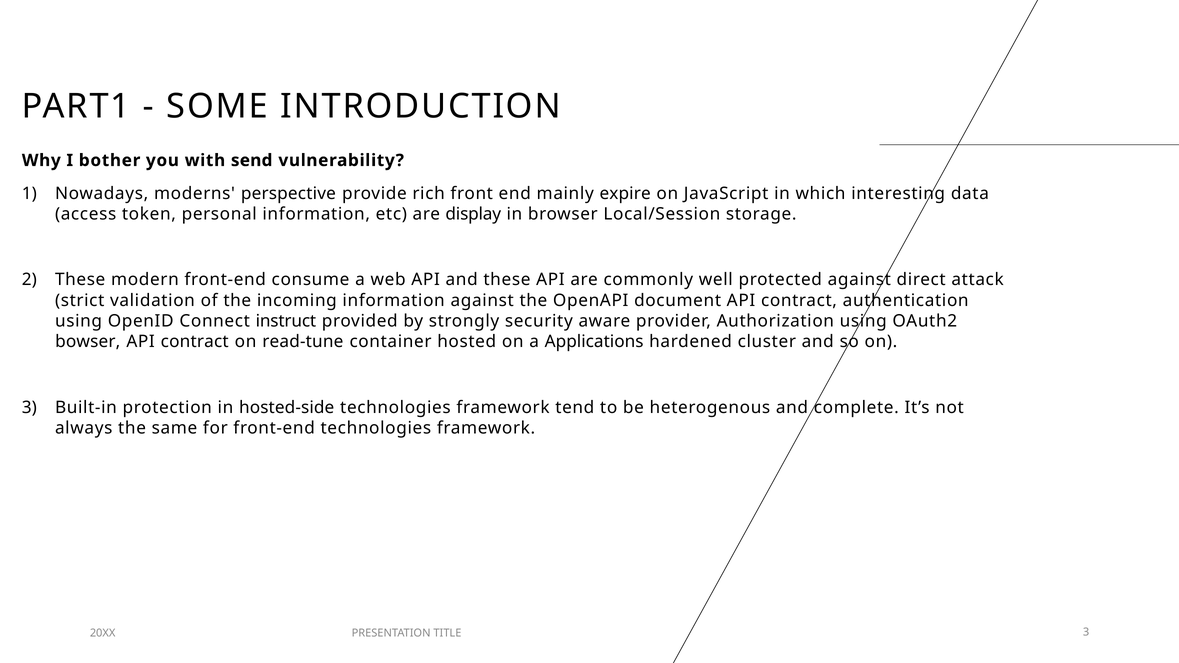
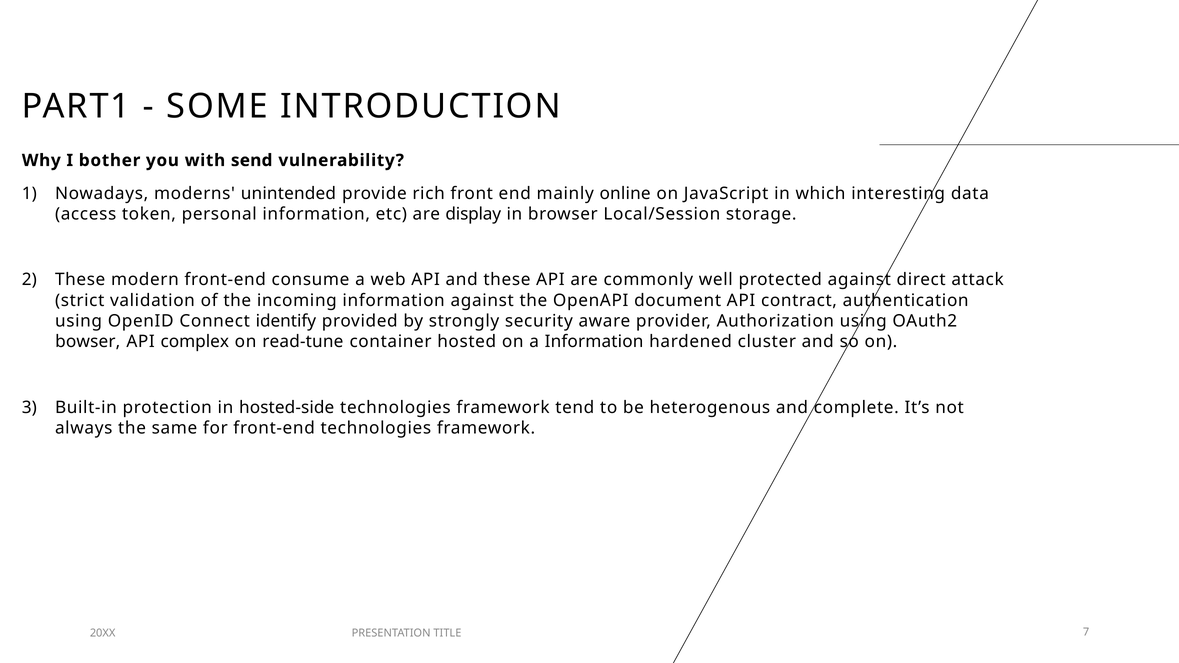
perspective: perspective -> unintended (288, 193)
expire: expire -> online (625, 193)
instruct: instruct -> identify (286, 321)
contract: contract -> complex (195, 342)
a Applications: Applications -> Information (594, 342)
TITLE 3: 3 -> 7 (1086, 632)
